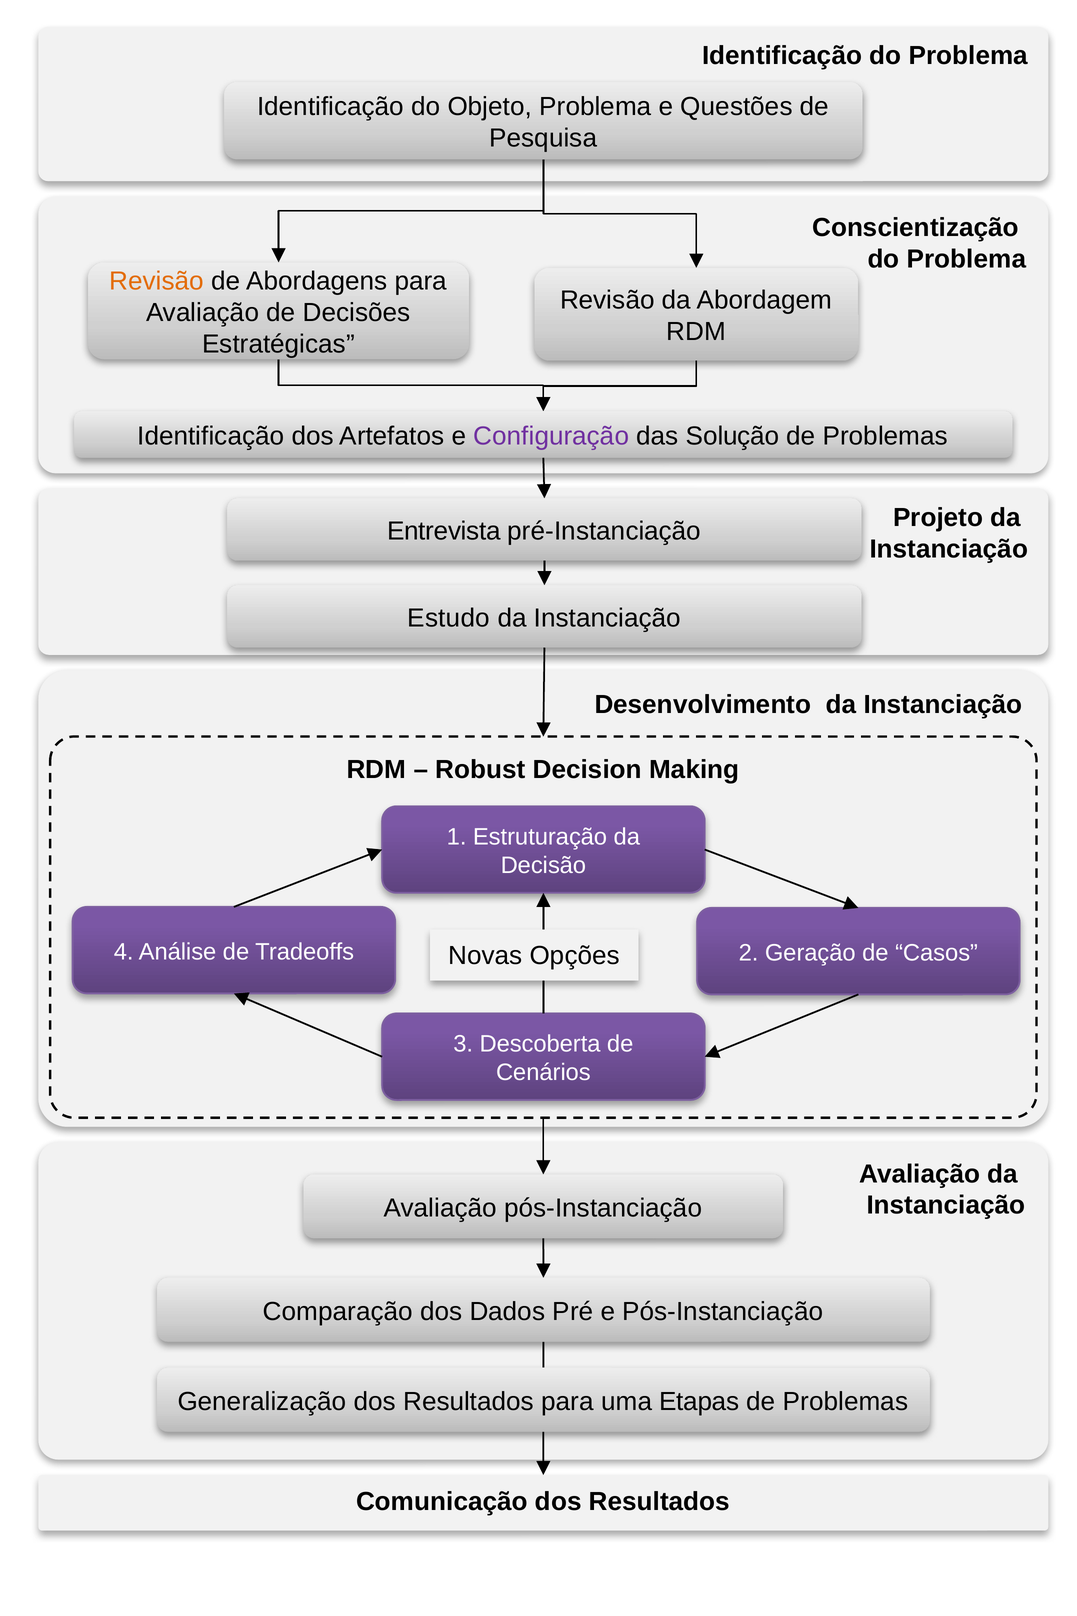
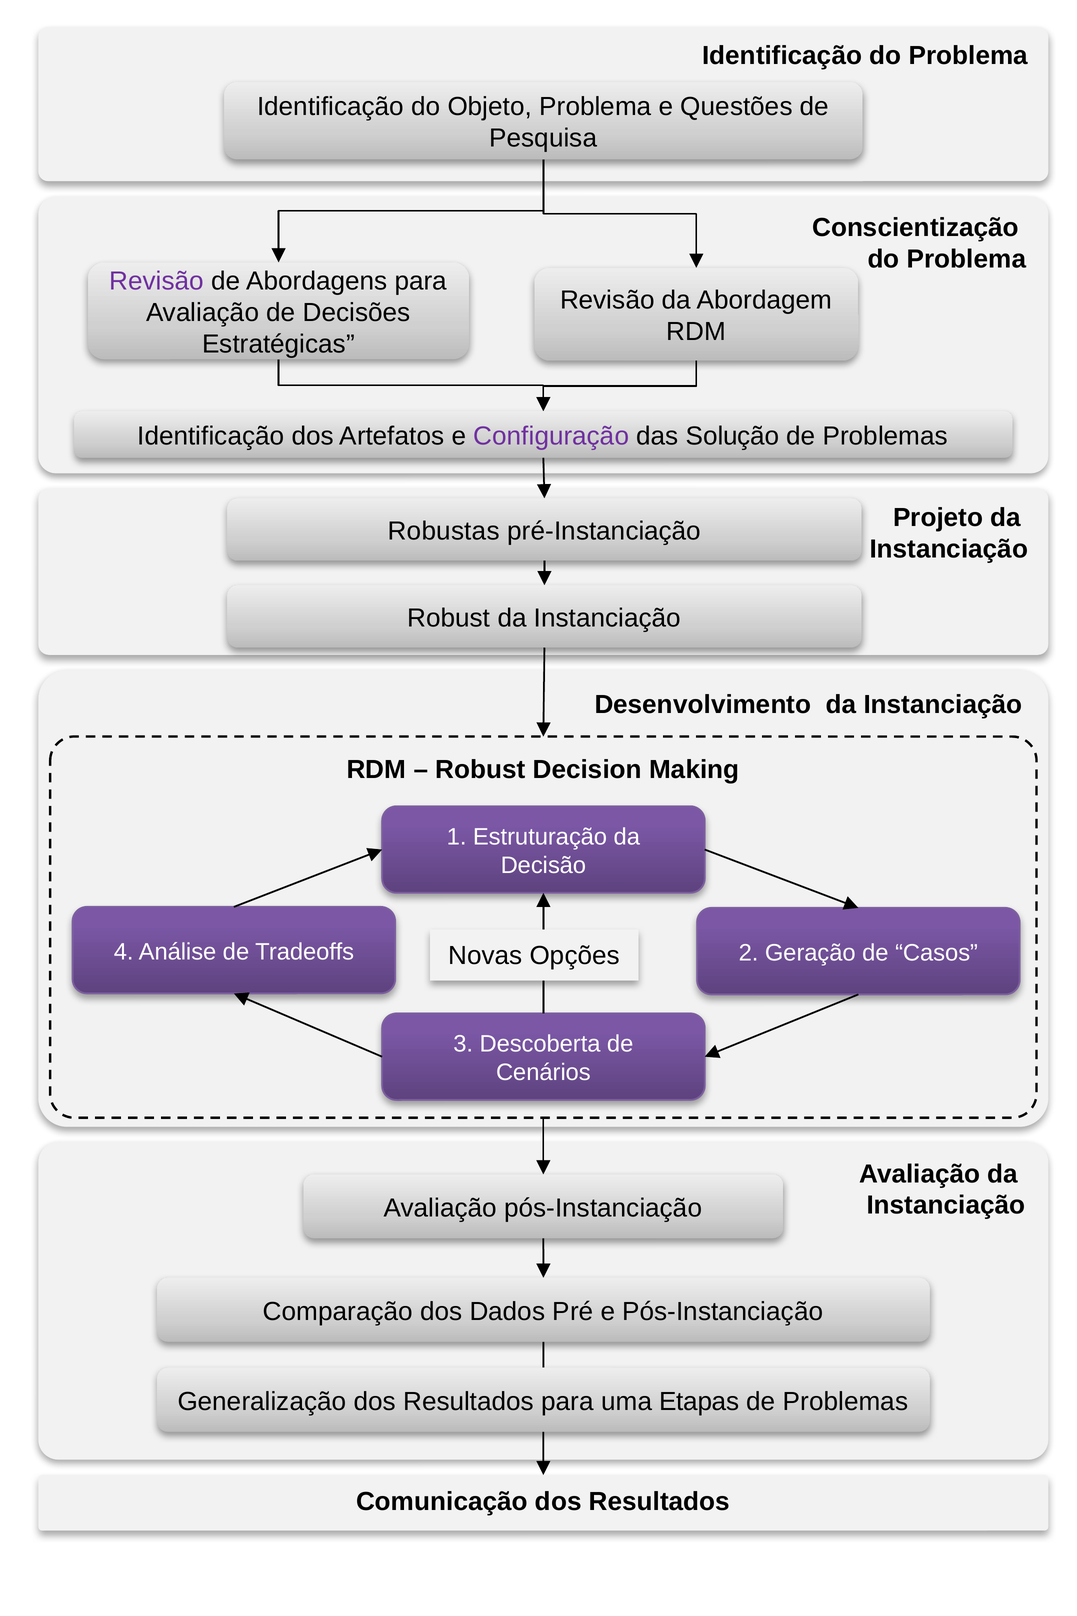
Revisão colour: orange -> purple (157, 281)
Entrevista: Entrevista -> Robustas (444, 531)
Estudo: Estudo -> Robust (449, 618)
